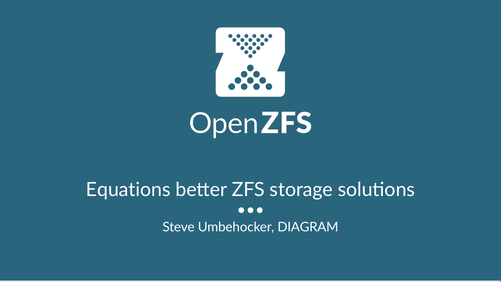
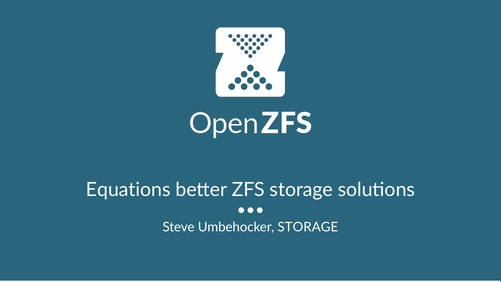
Umbehocker DIAGRAM: DIAGRAM -> STORAGE (308, 227)
